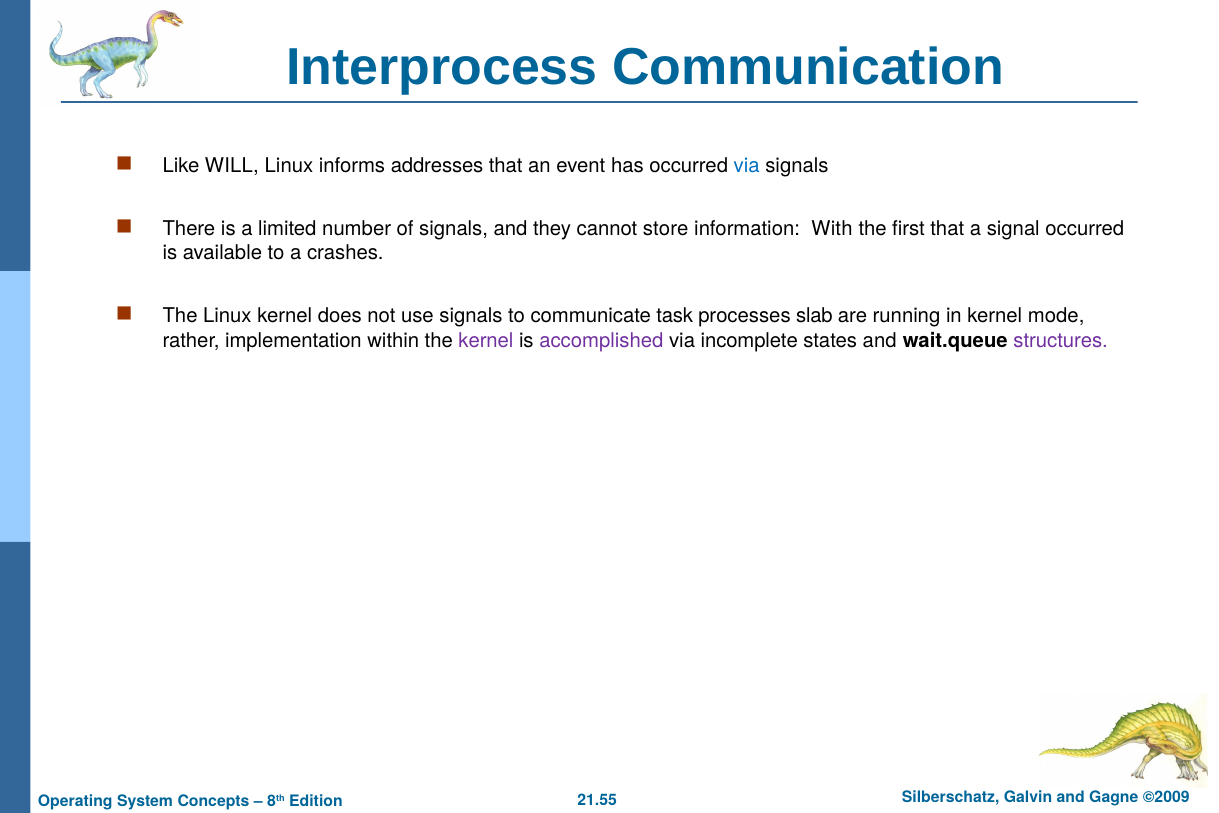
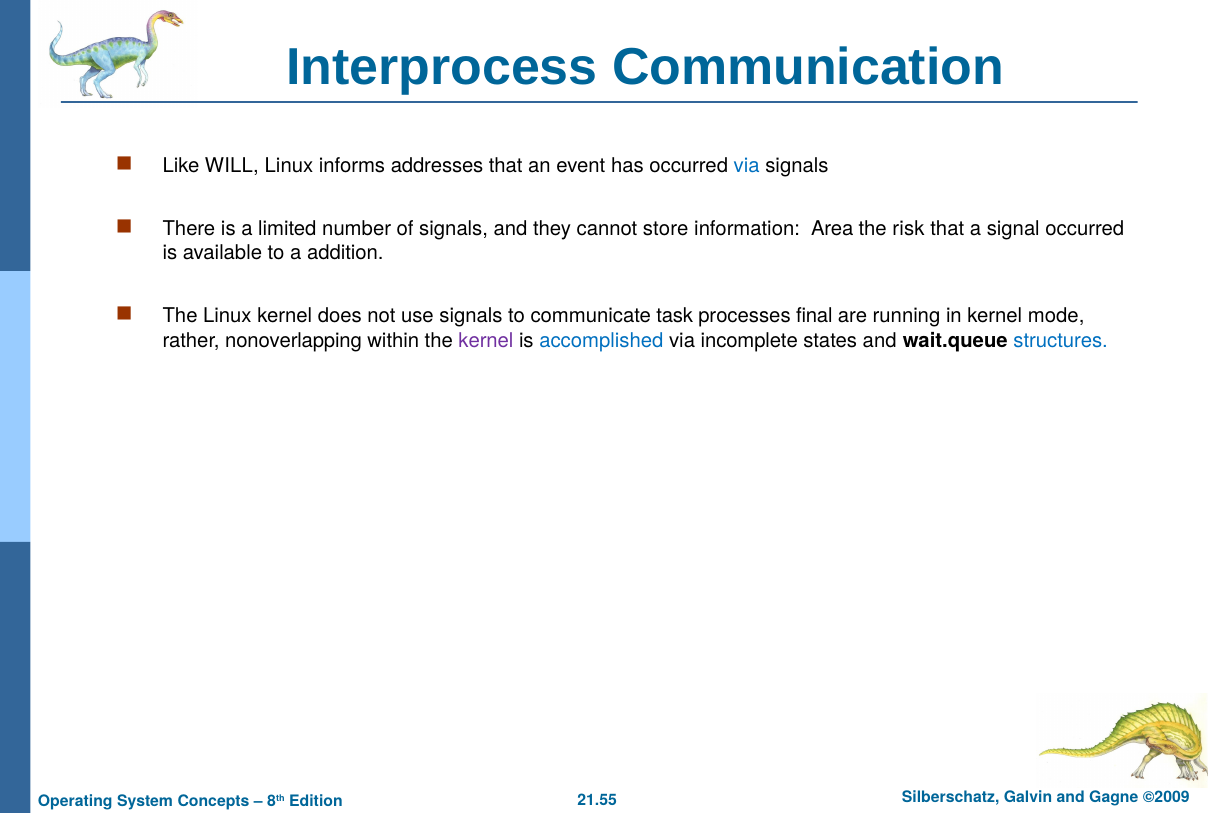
With: With -> Area (832, 229)
first: first -> risk (908, 229)
crashes: crashes -> addition (345, 253)
slab: slab -> final (814, 316)
implementation: implementation -> nonoverlapping (294, 340)
accomplished colour: purple -> blue (601, 340)
structures colour: purple -> blue (1061, 340)
